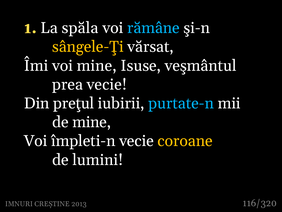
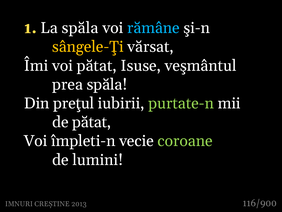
voi mine: mine -> pătat (97, 65)
prea vecie: vecie -> spăla (107, 84)
purtate-n colour: light blue -> light green (181, 103)
de mine: mine -> pătat (92, 122)
coroane colour: yellow -> light green (185, 141)
116/320: 116/320 -> 116/900 (260, 203)
